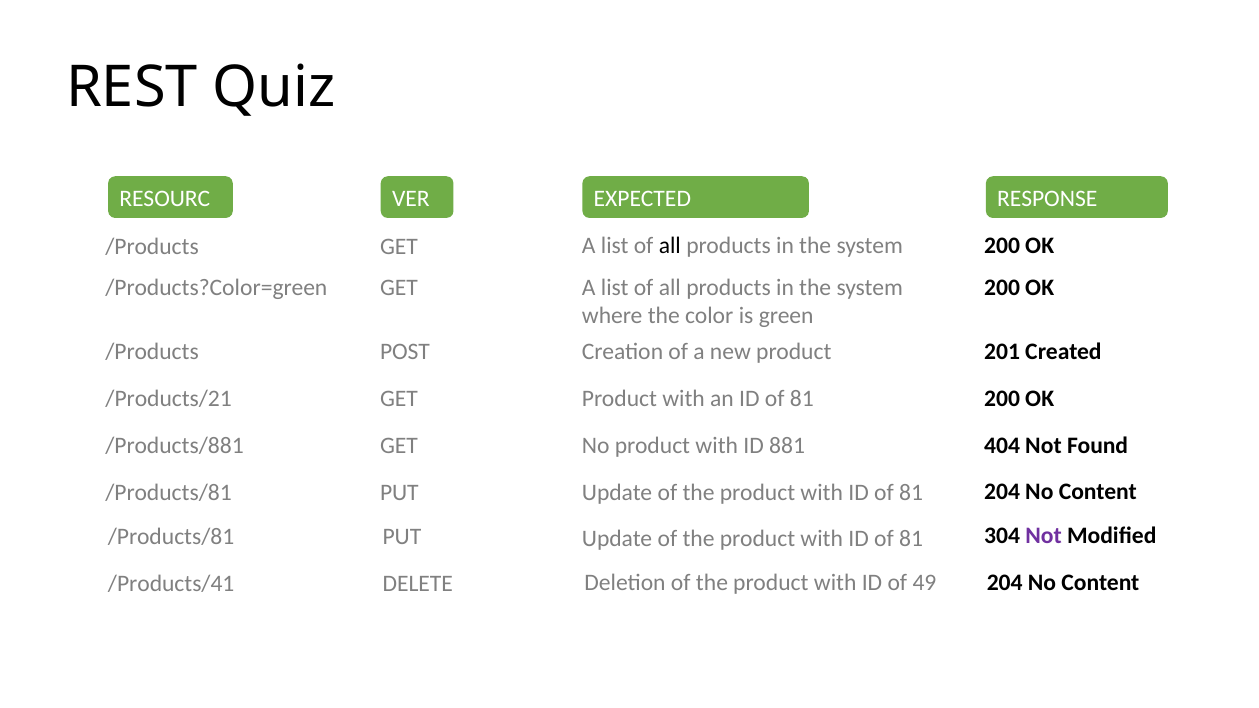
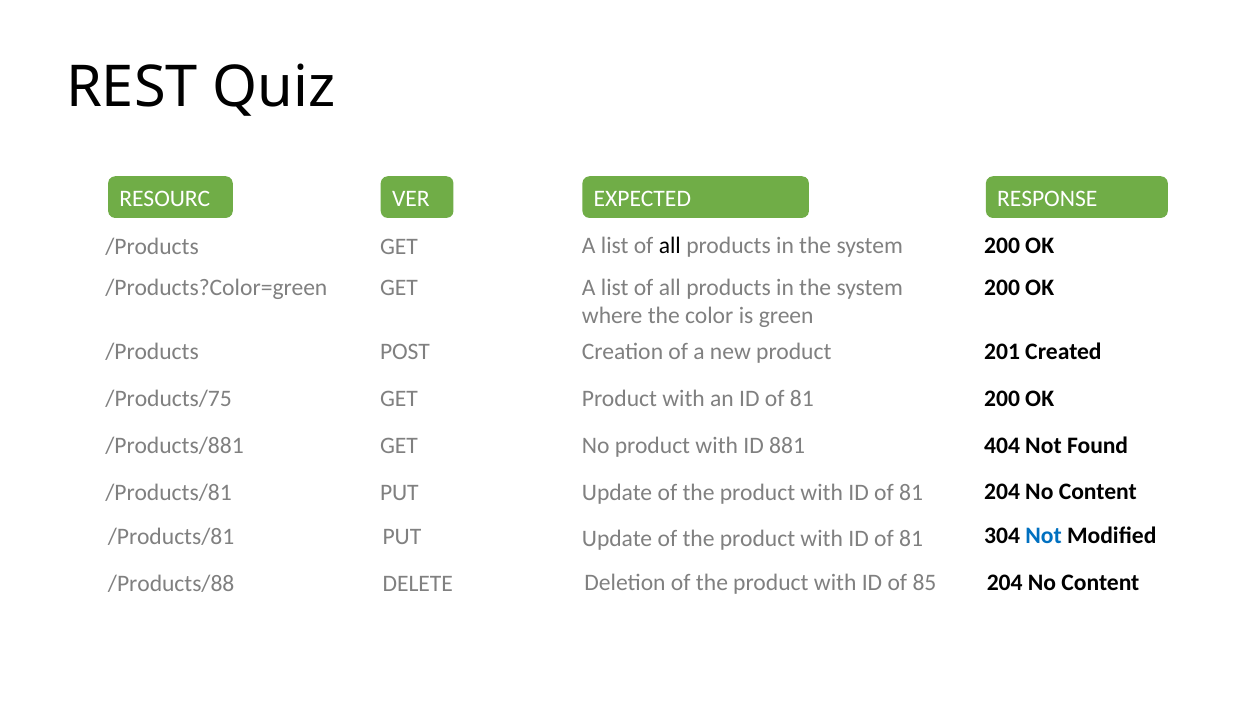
/Products/21: /Products/21 -> /Products/75 (169, 399)
Not colour: purple -> blue (1043, 536)
49: 49 -> 85 (924, 583)
/Products/41: /Products/41 -> /Products/88 (171, 583)
